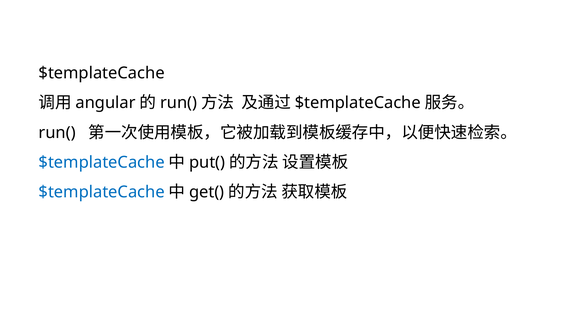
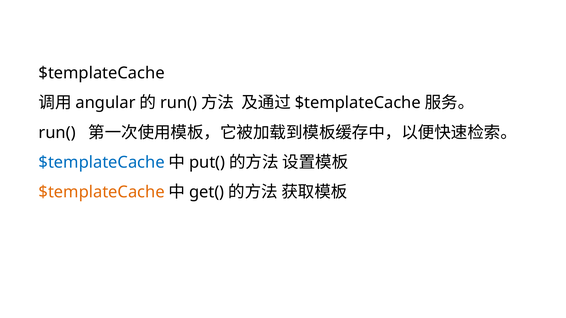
$templateCache colour: blue -> orange (102, 192)
